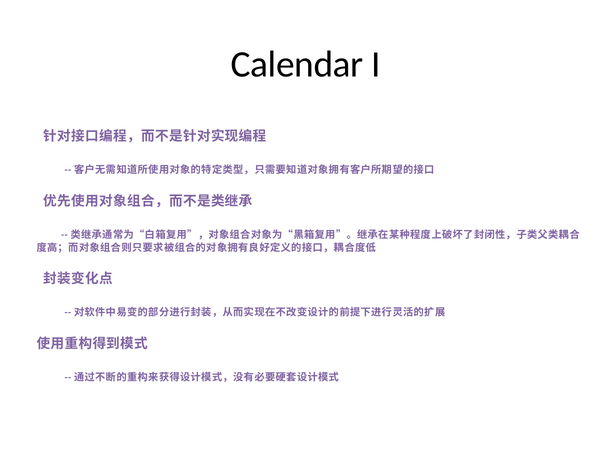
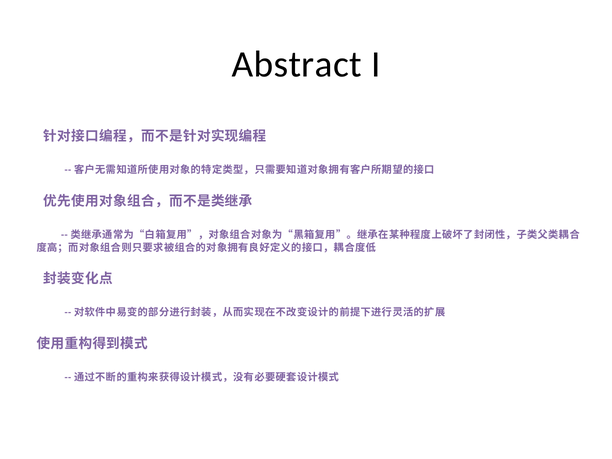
Calendar: Calendar -> Abstract (297, 65)
